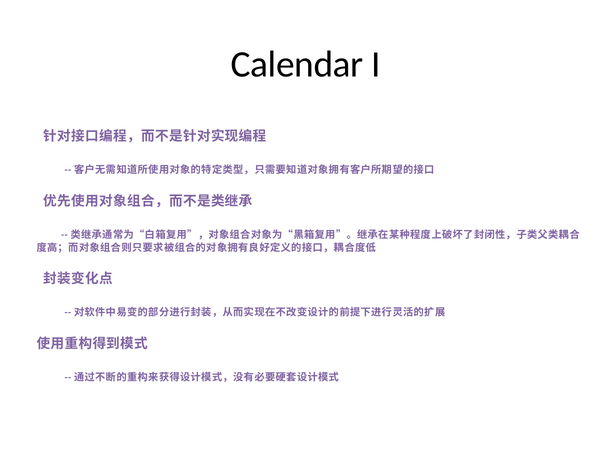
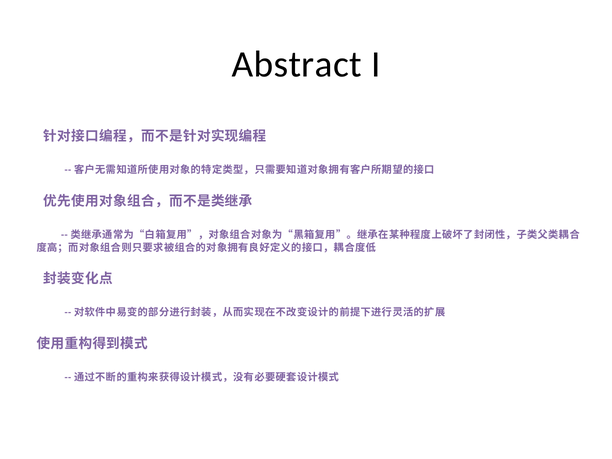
Calendar: Calendar -> Abstract (297, 65)
